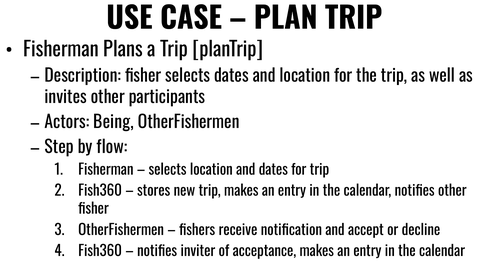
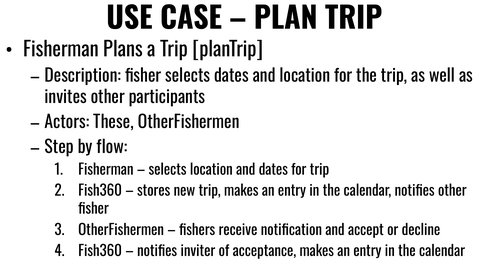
Being: Being -> These (114, 122)
